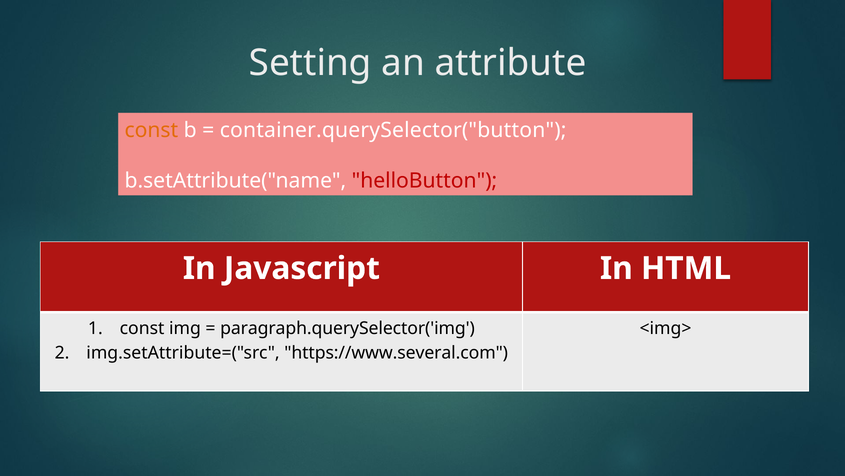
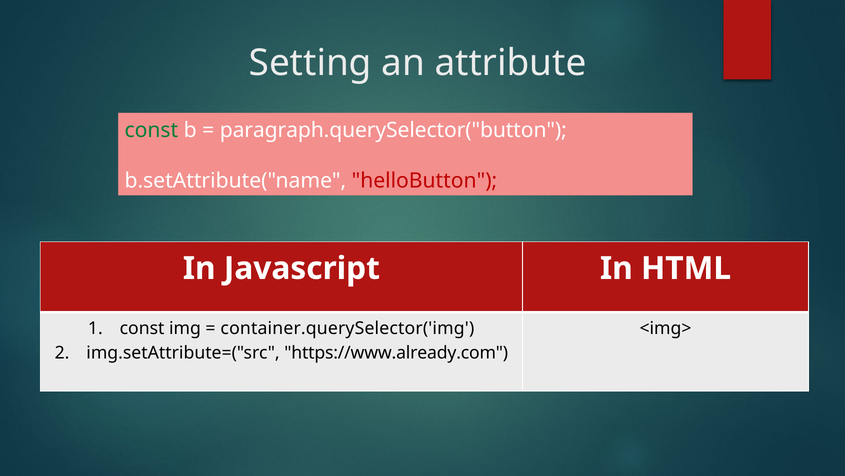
const colour: orange -> green (151, 130)
container.querySelector("button: container.querySelector("button -> paragraph.querySelector("button (393, 130)
paragraph.querySelector('img: paragraph.querySelector('img -> container.querySelector('img (347, 328)
https://www.several.com: https://www.several.com -> https://www.already.com (396, 352)
